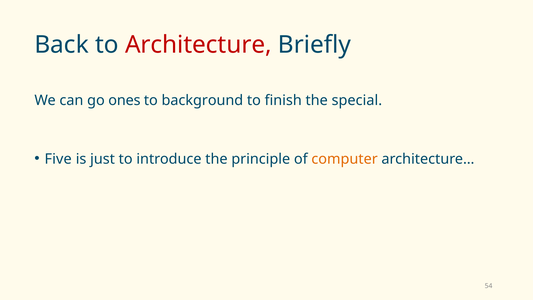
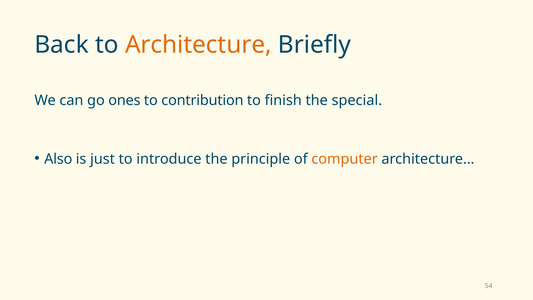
Architecture colour: red -> orange (198, 45)
background: background -> contribution (202, 100)
Five: Five -> Also (58, 159)
